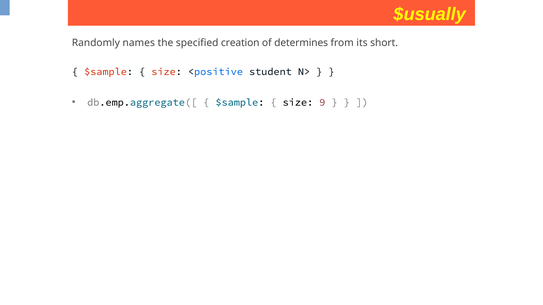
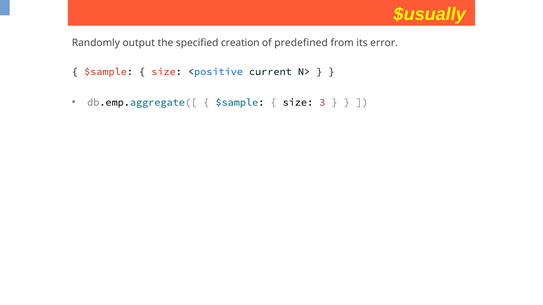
names: names -> output (139, 43)
determines: determines -> predefined (301, 43)
short: short -> error (384, 43)
student: student -> current (270, 72)
9: 9 -> 3 (322, 102)
